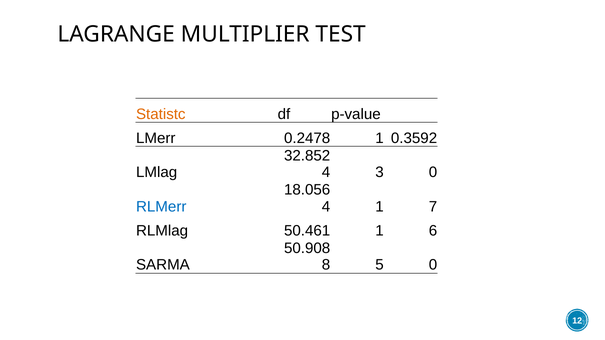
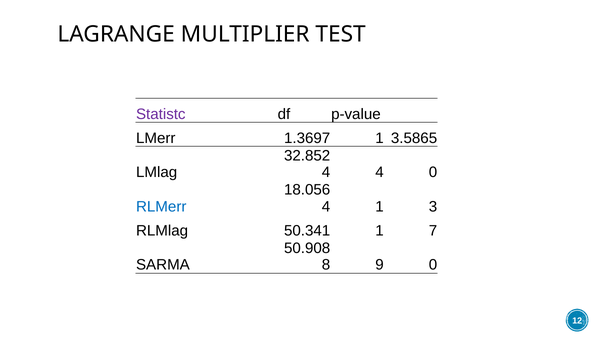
Statistc colour: orange -> purple (161, 114)
0.2478: 0.2478 -> 1.3697 (307, 138)
0.3592: 0.3592 -> 3.5865 (414, 138)
3: 3 -> 4 (380, 173)
7: 7 -> 3 (433, 207)
50.461: 50.461 -> 50.341 (307, 231)
6: 6 -> 7 (433, 231)
5: 5 -> 9 (380, 265)
